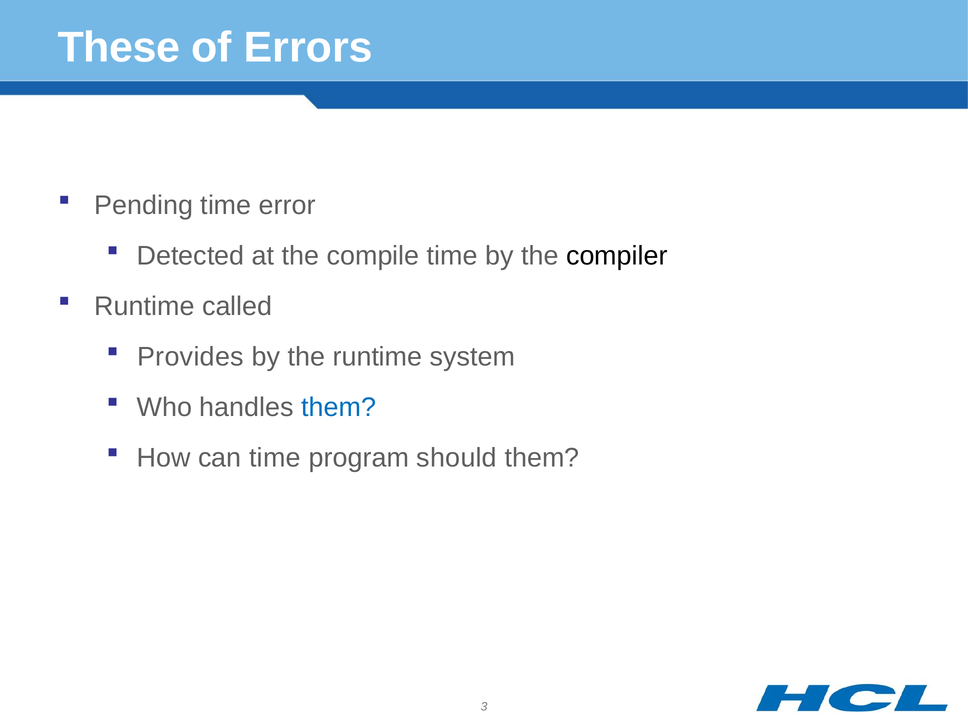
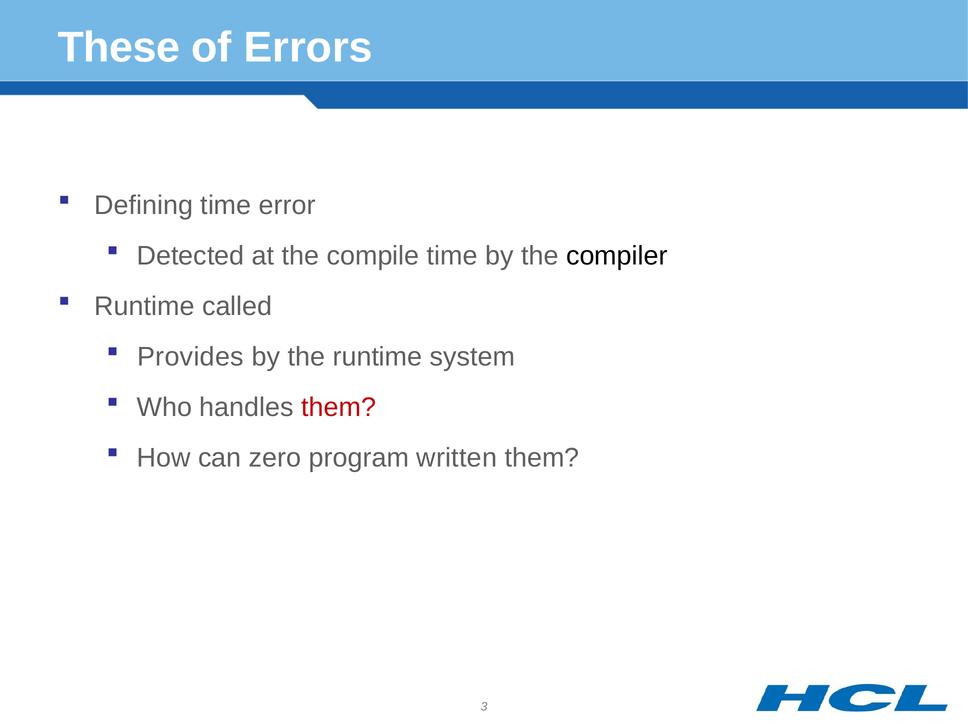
Pending: Pending -> Defining (144, 205)
them colour: blue -> red (339, 407)
can time: time -> zero (275, 458)
should: should -> written (457, 458)
